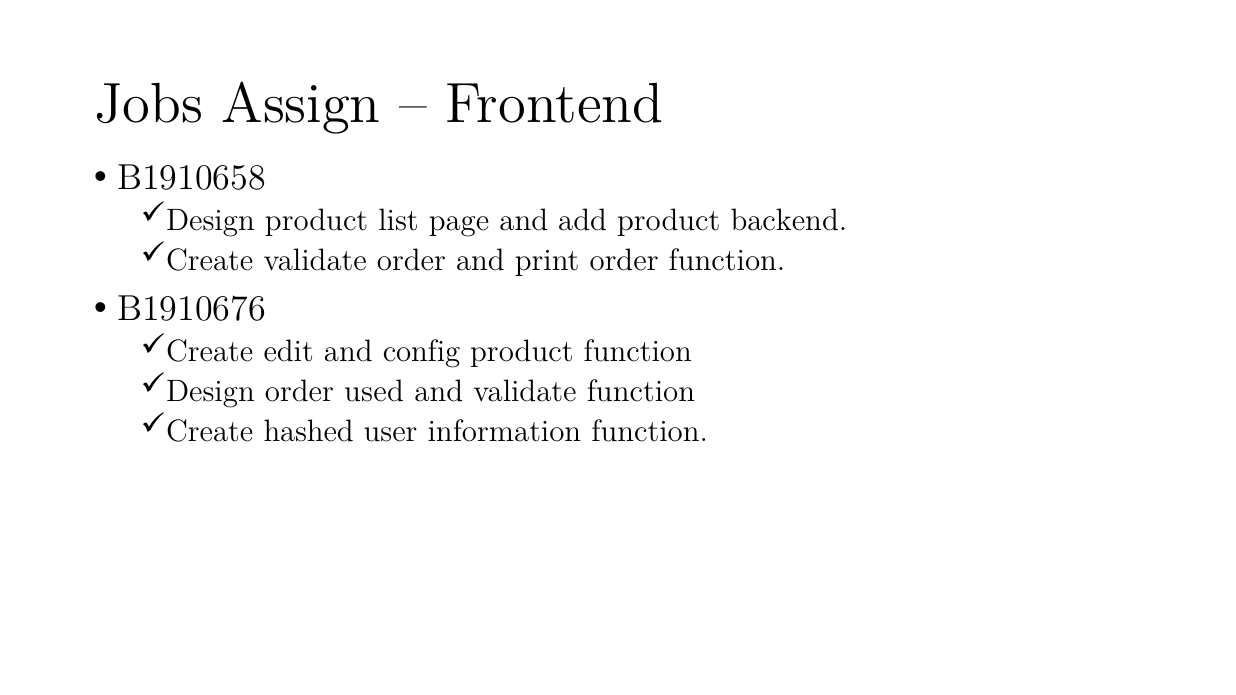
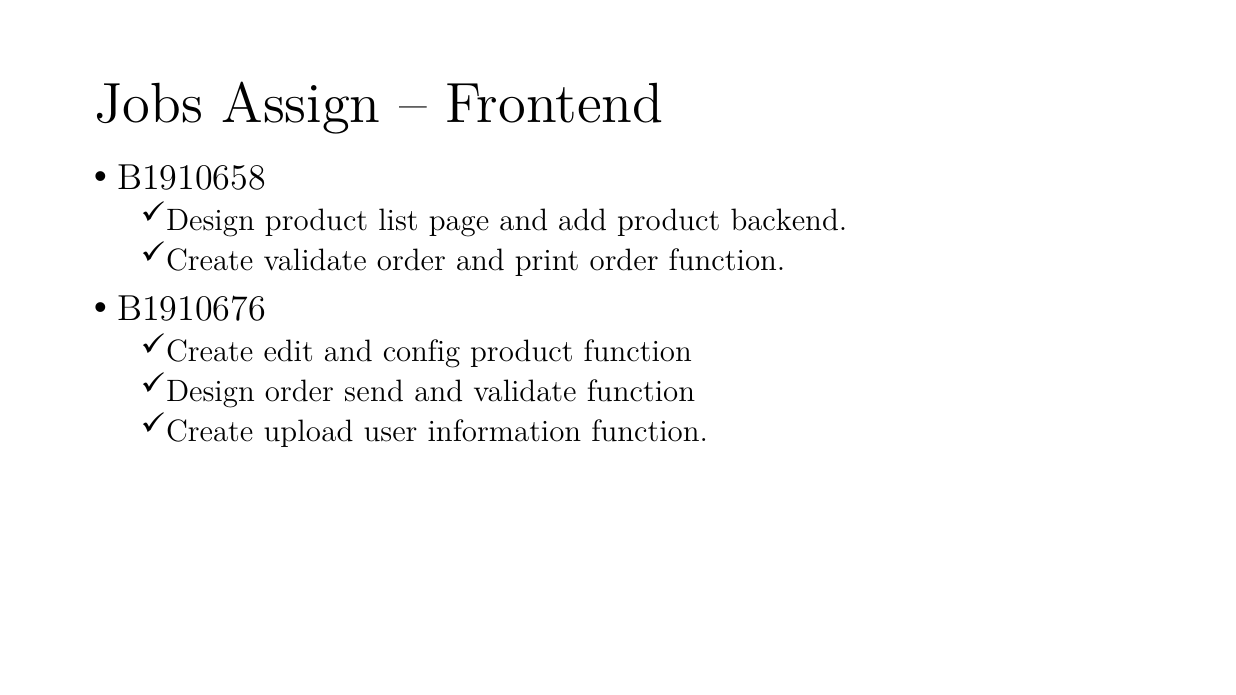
used: used -> send (374, 391)
hashed: hashed -> upload (308, 431)
